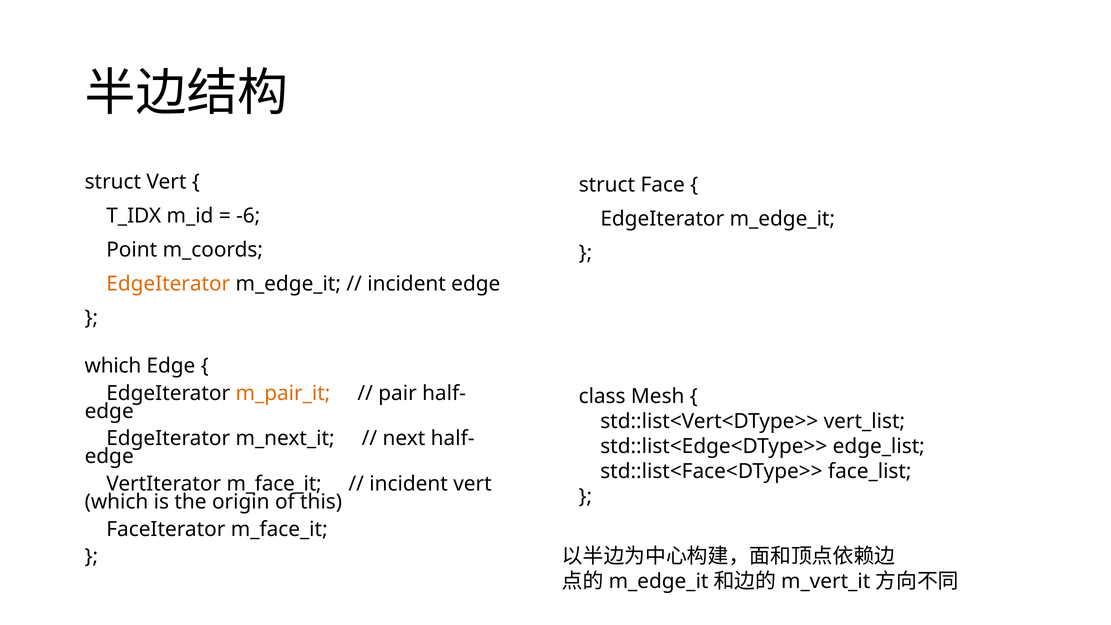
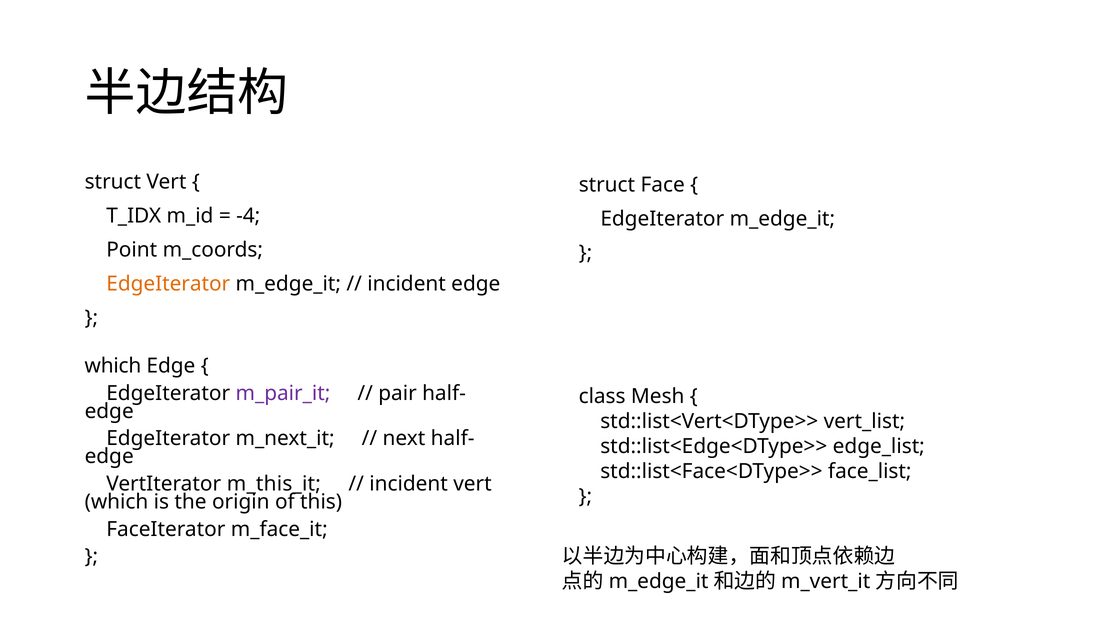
-6: -6 -> -4 (248, 216)
m_pair_it colour: orange -> purple (283, 393)
VertIterator m_face_it: m_face_it -> m_this_it (274, 484)
